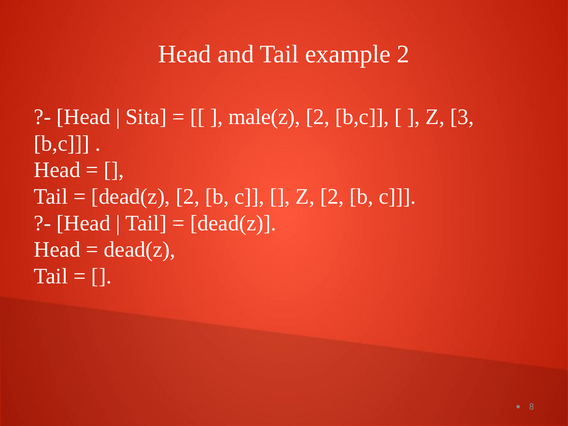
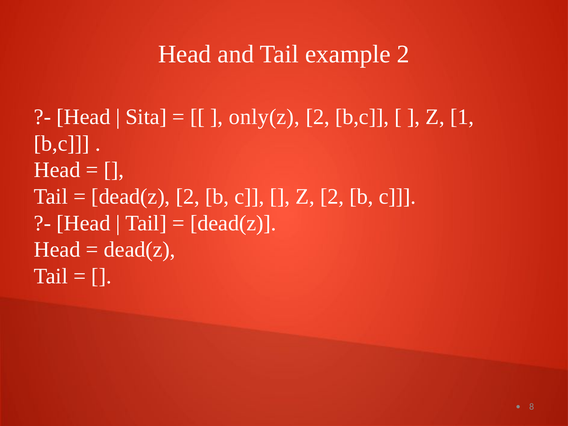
male(z: male(z -> only(z (264, 117)
3: 3 -> 1 (462, 117)
